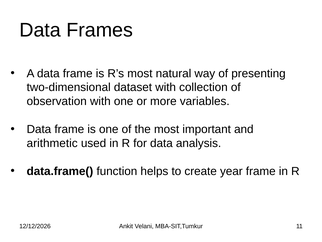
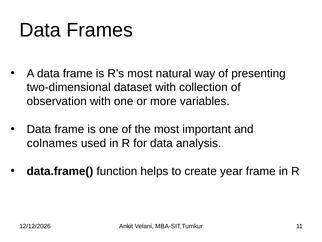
arithmetic: arithmetic -> colnames (52, 143)
